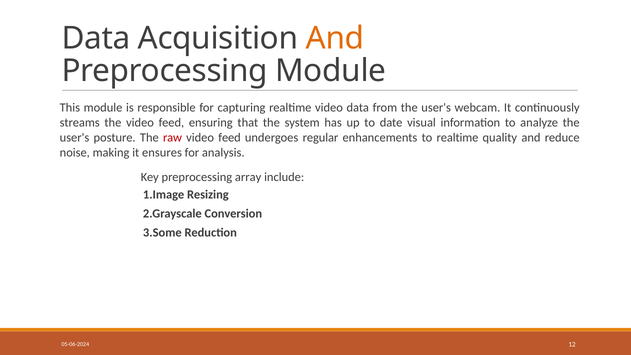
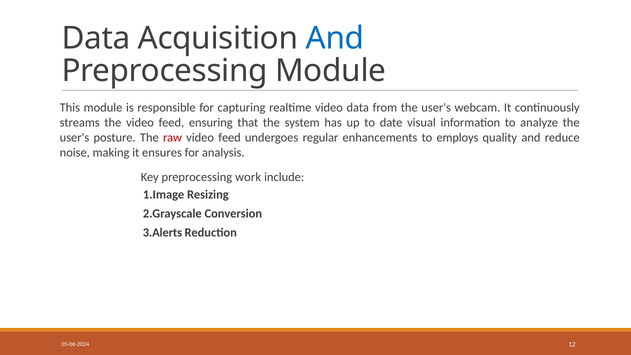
And colour: orange -> blue (335, 39)
to realtime: realtime -> employs (457, 138)
array: array -> work (248, 177)
3.Some: 3.Some -> 3.Alerts (162, 232)
